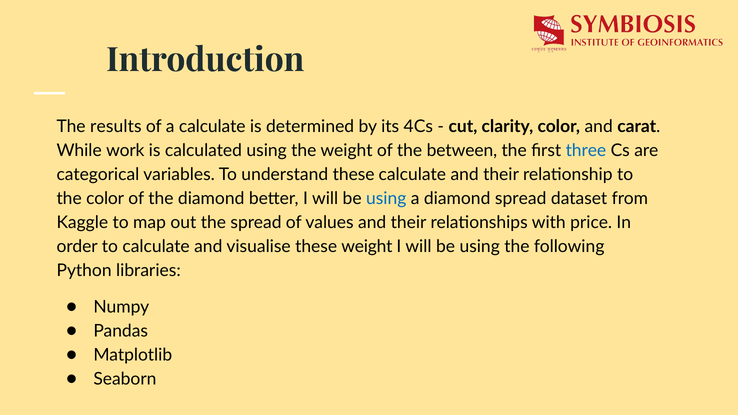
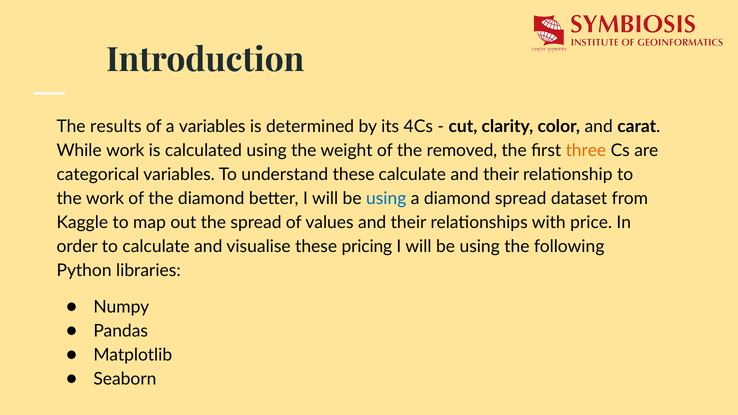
a calculate: calculate -> variables (212, 127)
between: between -> removed (462, 151)
three colour: blue -> orange (586, 151)
the color: color -> work (105, 199)
these weight: weight -> pricing (367, 247)
